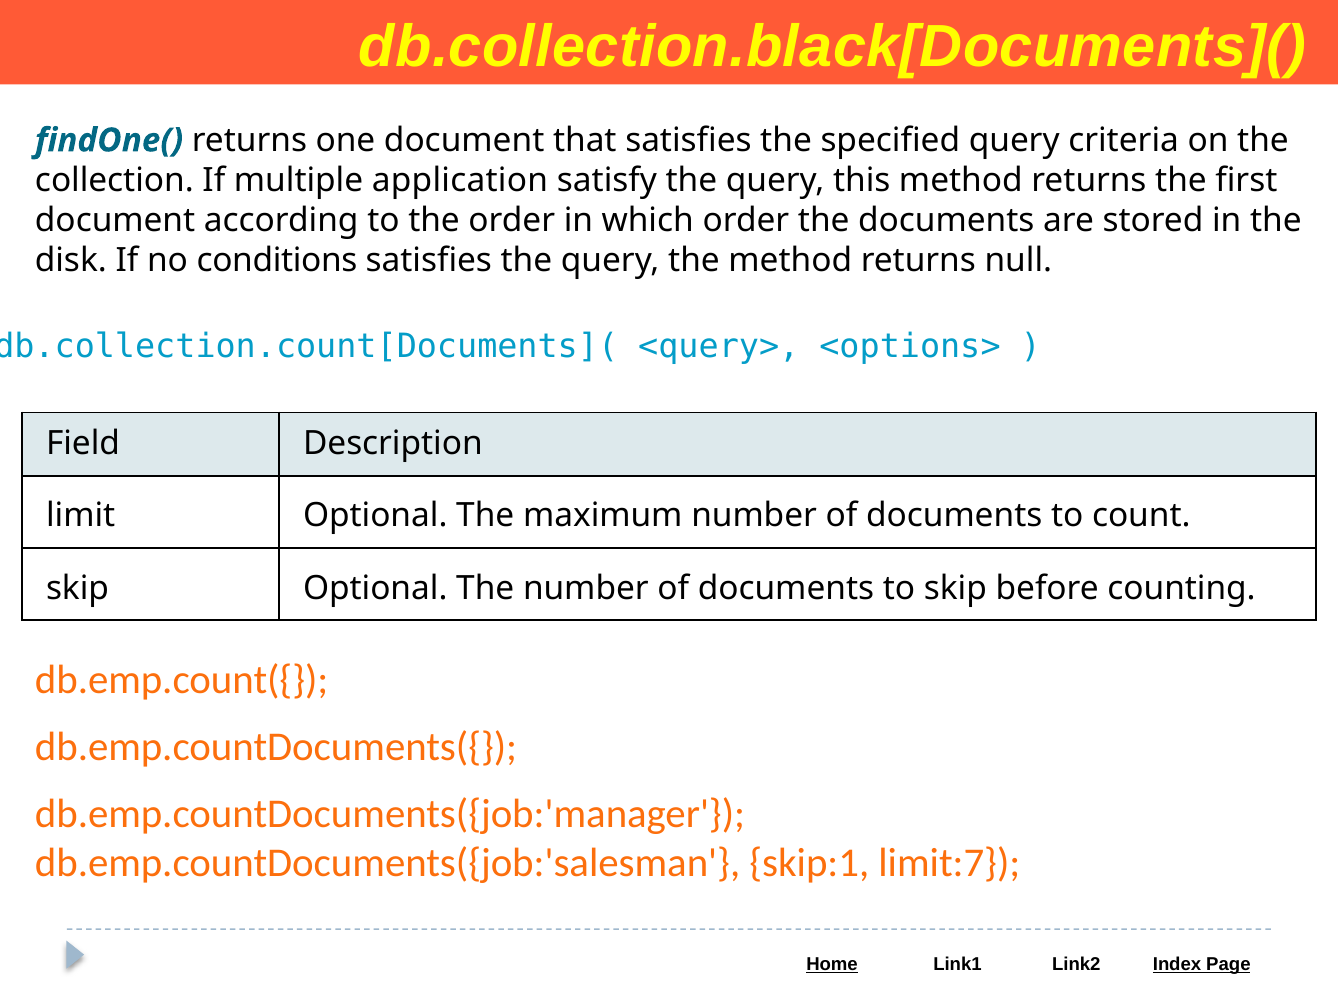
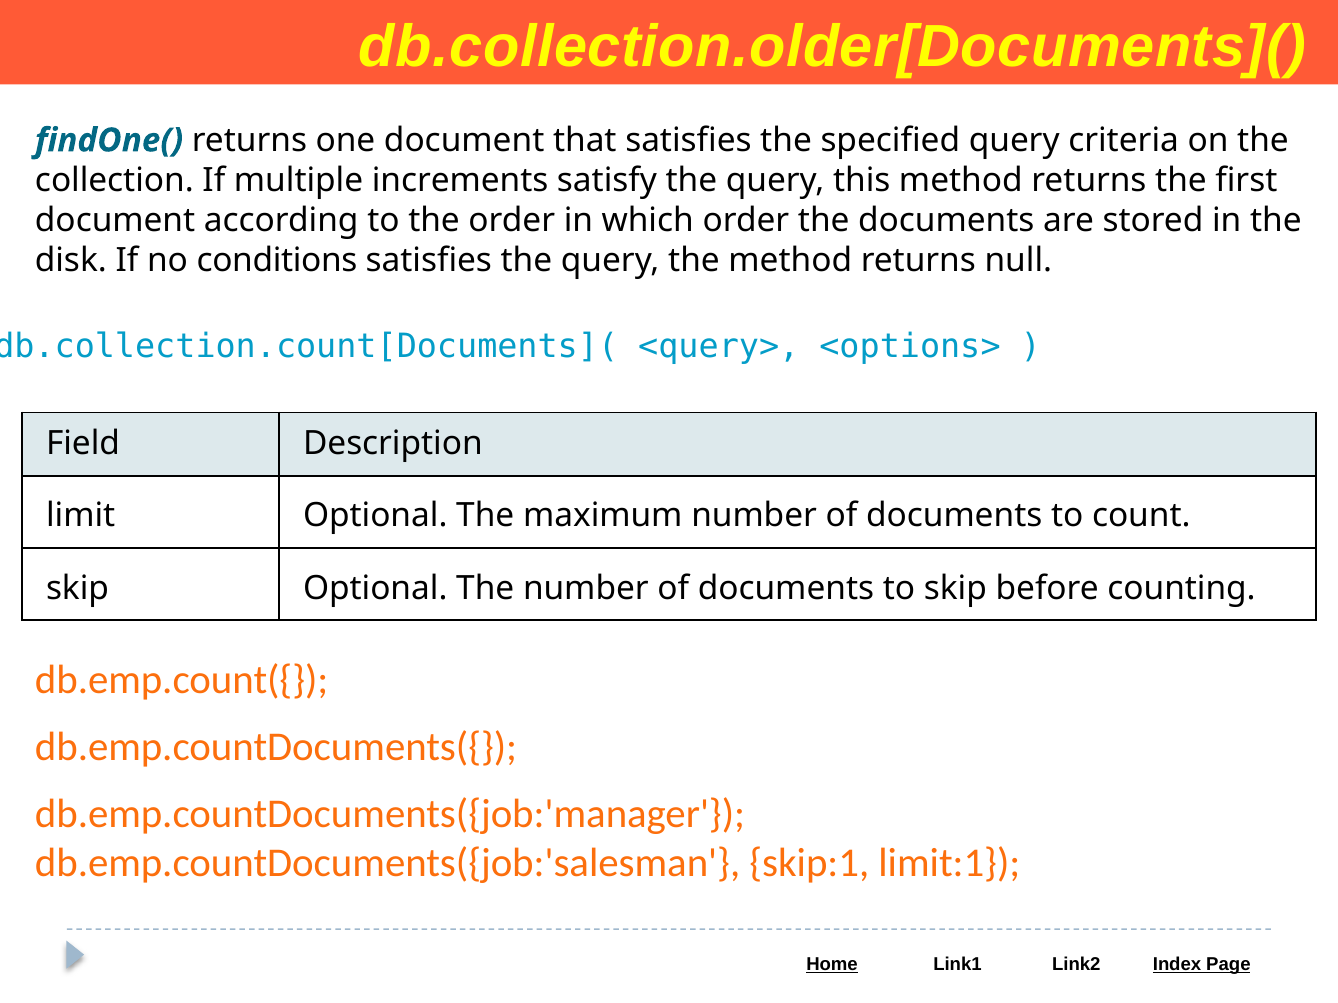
db.collection.black[Documents](: db.collection.black[Documents]( -> db.collection.older[Documents]( (833, 46)
application: application -> increments (460, 181)
limit:7: limit:7 -> limit:1 (949, 863)
